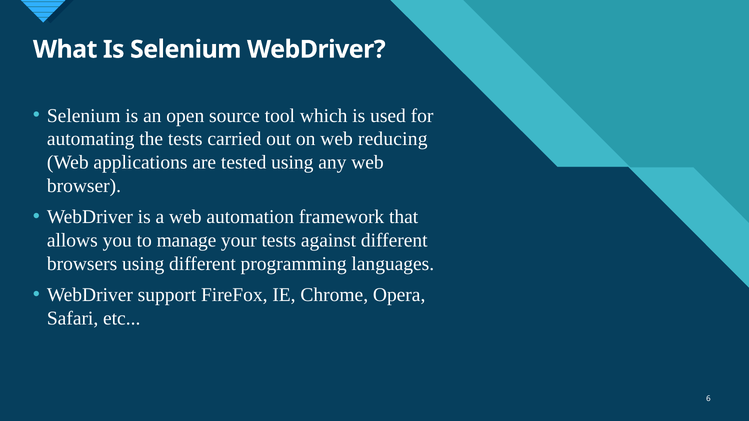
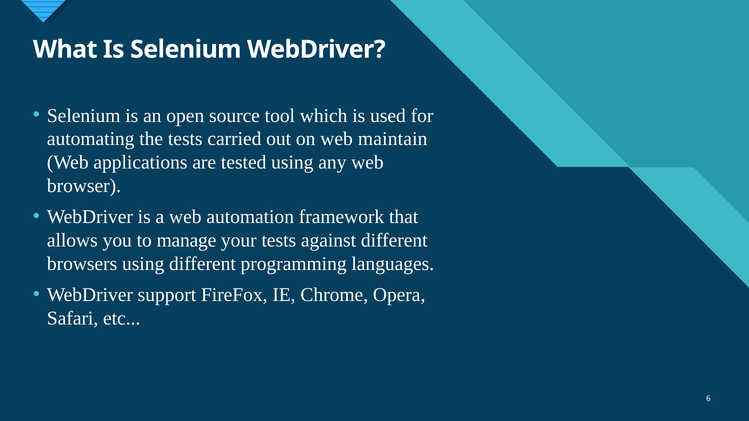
reducing: reducing -> maintain (393, 139)
